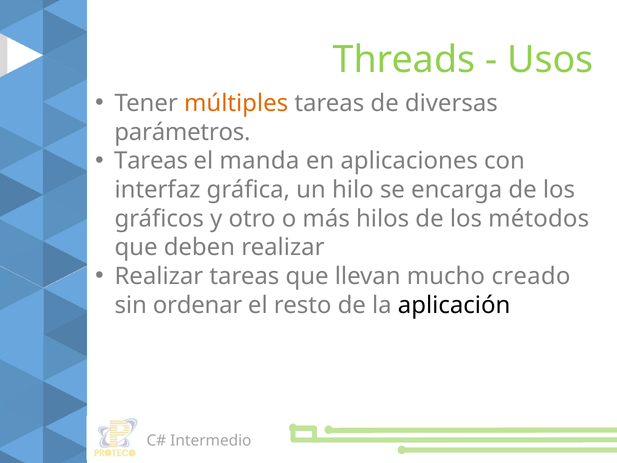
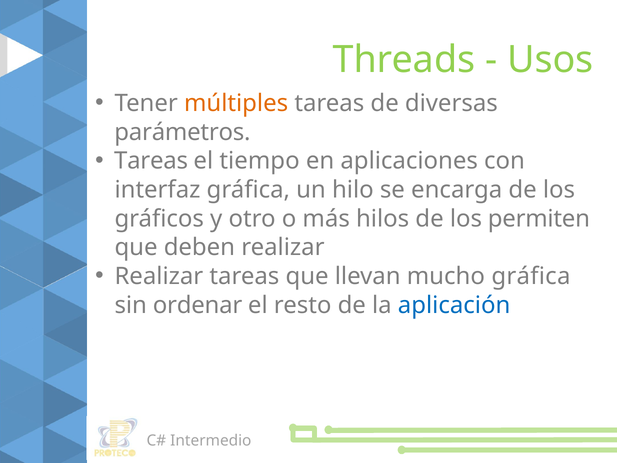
manda: manda -> tiempo (260, 161)
métodos: métodos -> permiten (539, 218)
mucho creado: creado -> gráfica (531, 276)
aplicación colour: black -> blue (454, 305)
